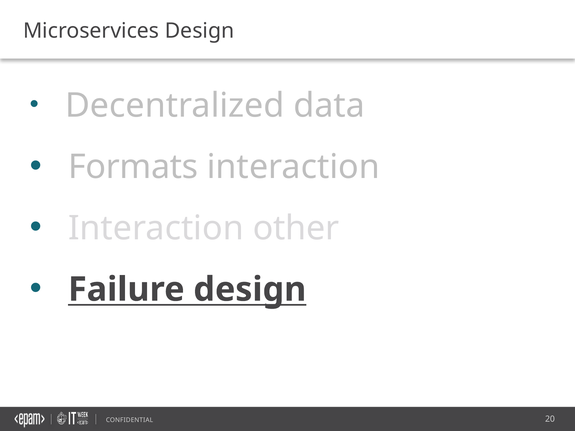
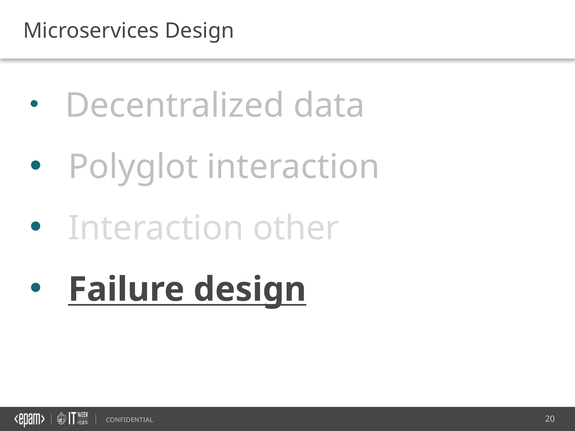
Formats: Formats -> Polyglot (133, 167)
